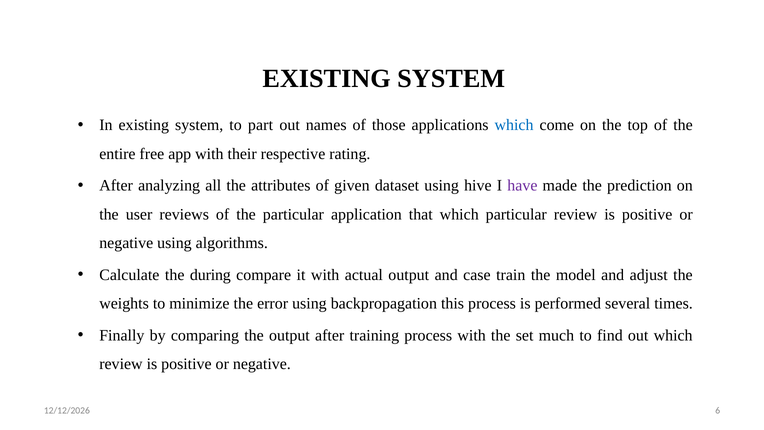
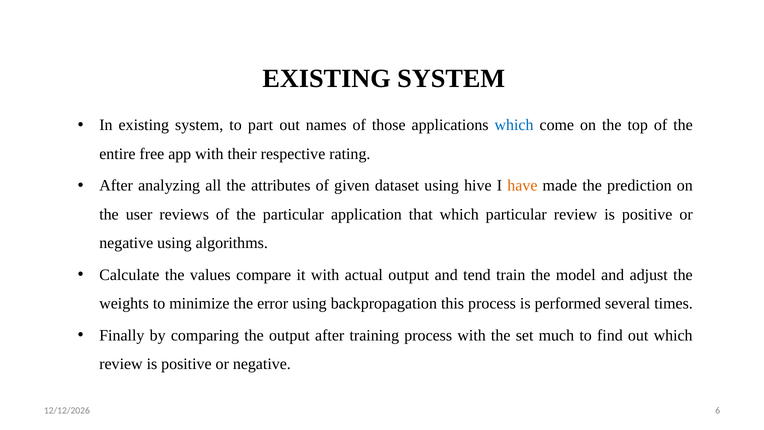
have colour: purple -> orange (522, 186)
during: during -> values (210, 275)
case: case -> tend (477, 275)
